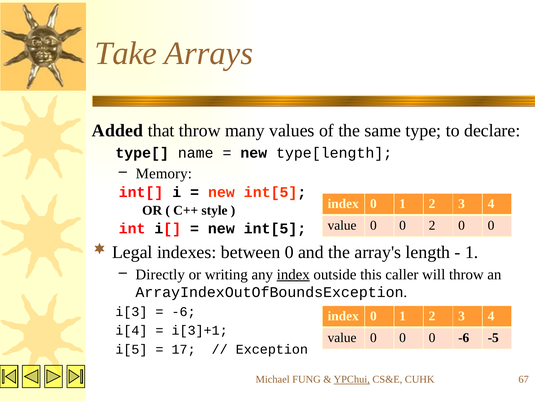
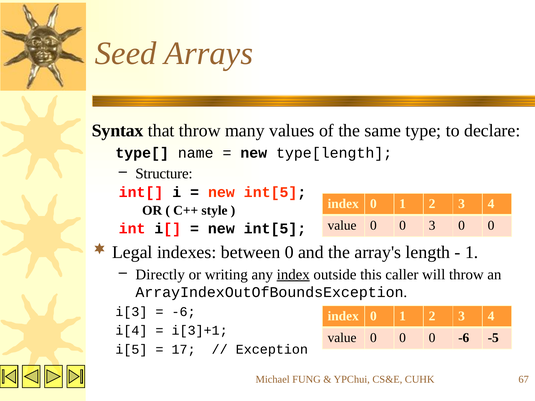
Take: Take -> Seed (126, 54)
Added: Added -> Syntax (118, 131)
Memory: Memory -> Structure (164, 174)
0 2: 2 -> 3 (432, 225)
YPChui underline: present -> none (352, 380)
